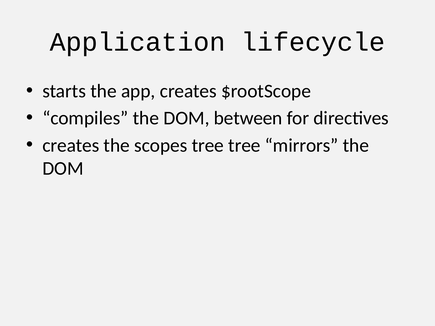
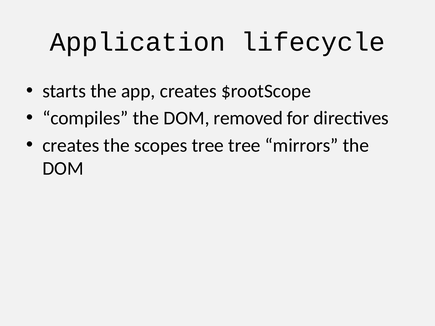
between: between -> removed (248, 118)
